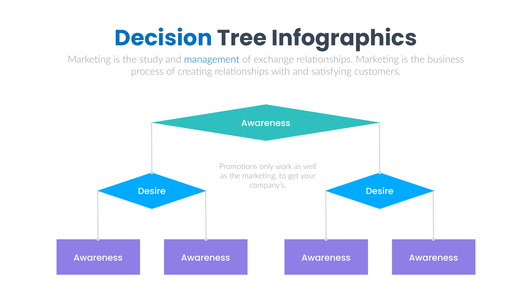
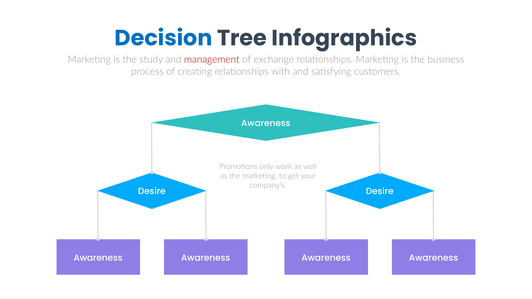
management colour: blue -> red (212, 60)
